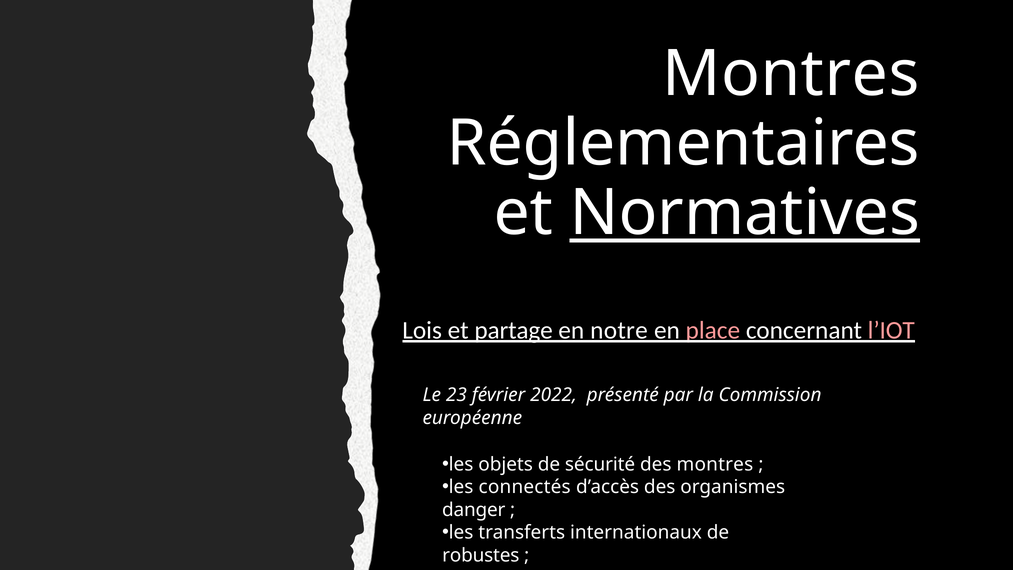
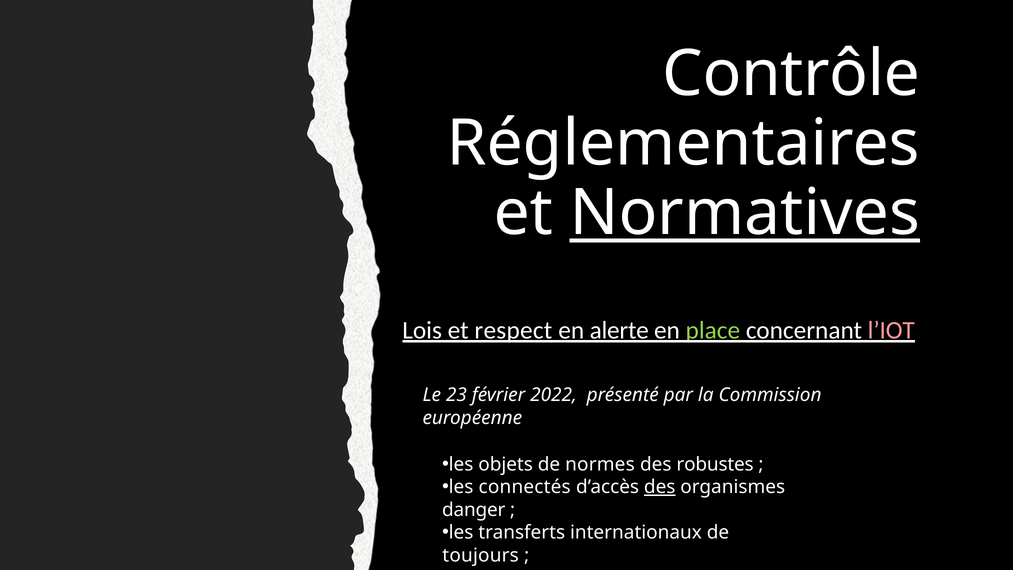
Montres: Montres -> Contrôle (791, 74)
partage: partage -> respect (513, 330)
notre: notre -> alerte (619, 330)
place colour: pink -> light green (713, 330)
sécurité: sécurité -> normes (600, 464)
des montres: montres -> robustes (715, 464)
des underline: none -> present (660, 487)
robustes: robustes -> toujours (481, 555)
